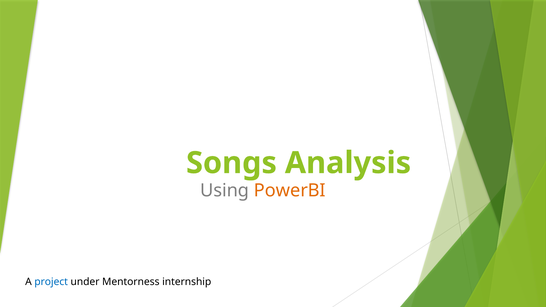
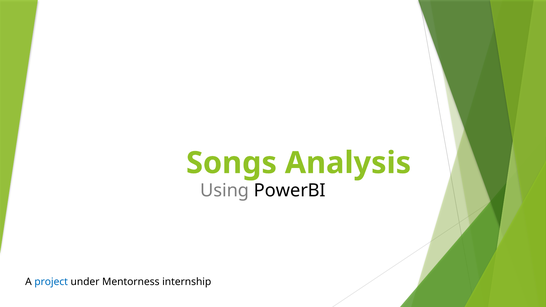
PowerBI colour: orange -> black (290, 190)
